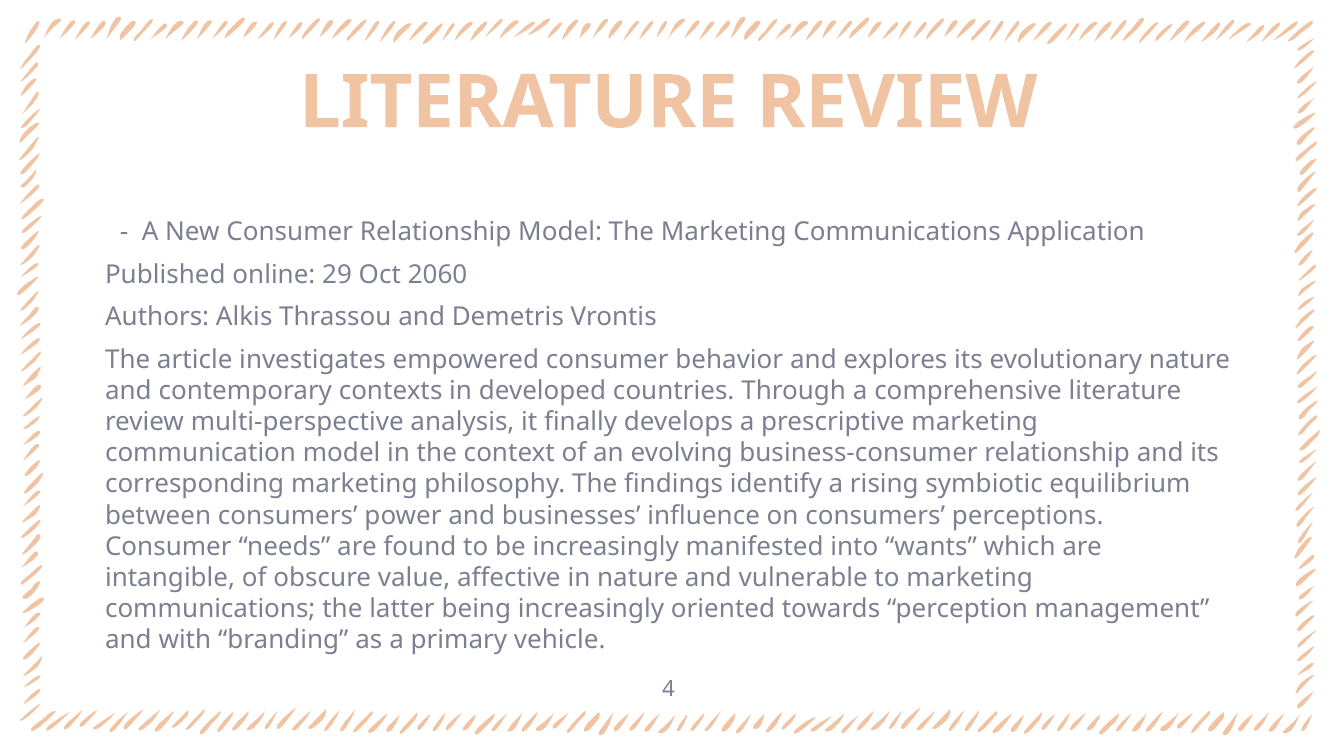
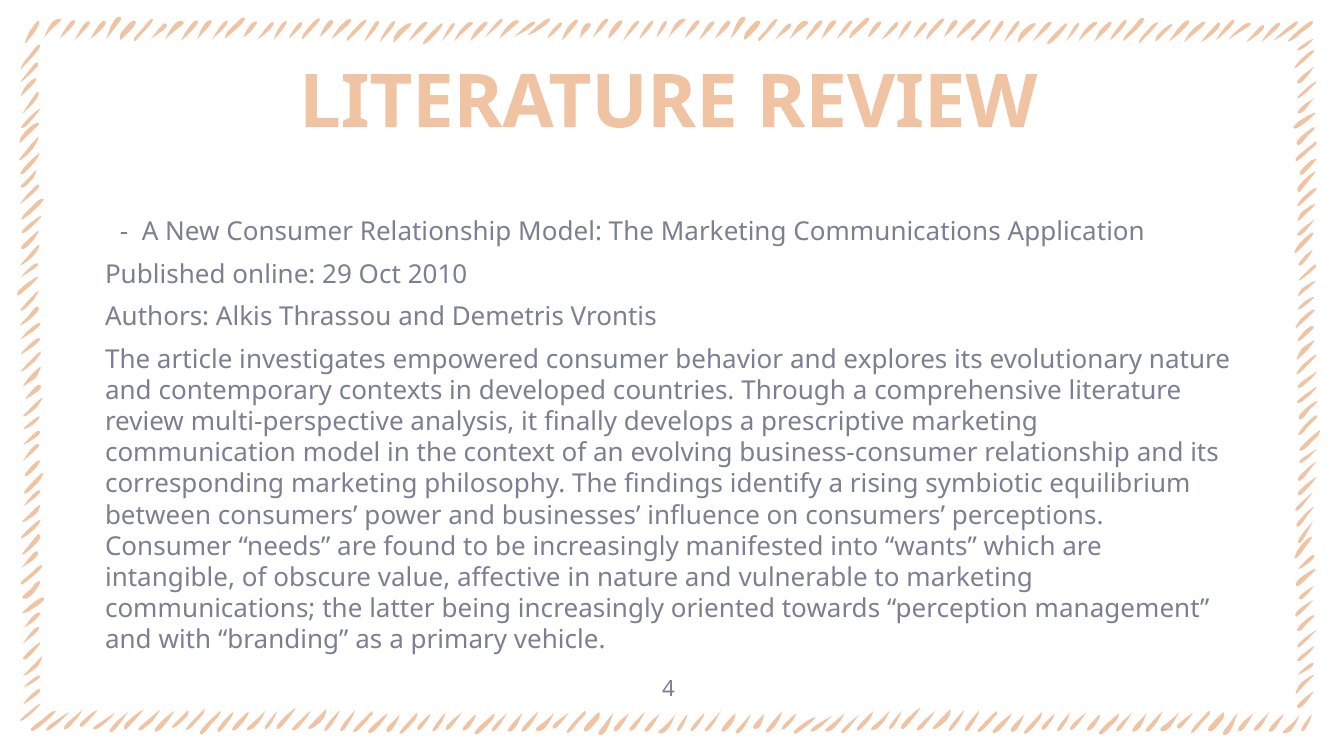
2060: 2060 -> 2010 (438, 275)
